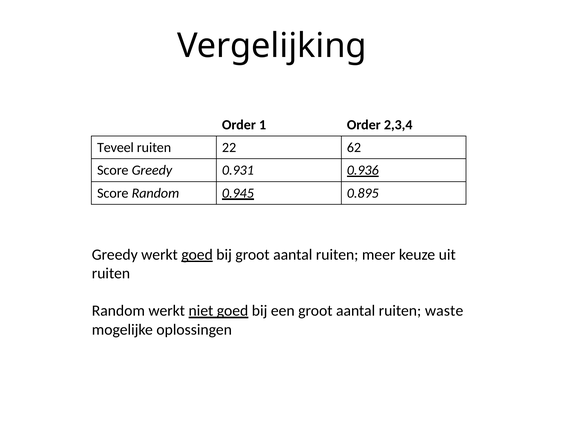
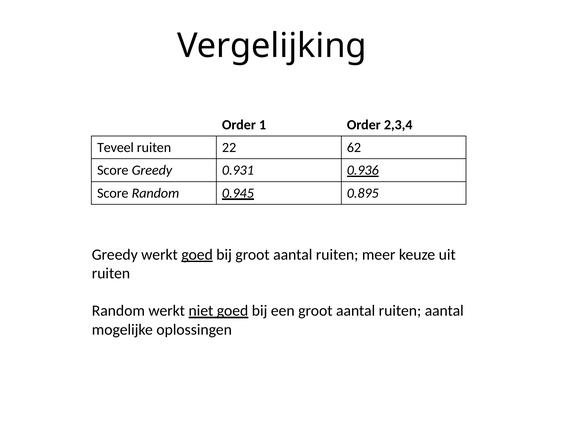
ruiten waste: waste -> aantal (444, 311)
